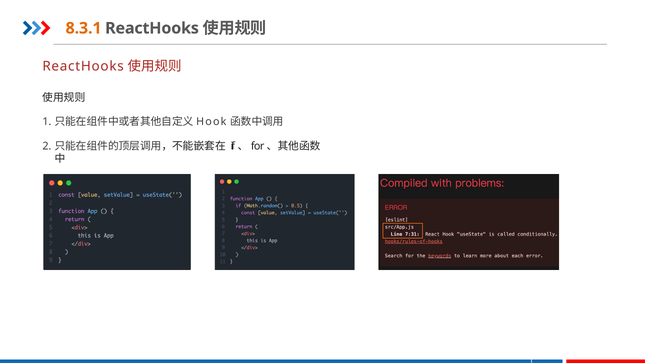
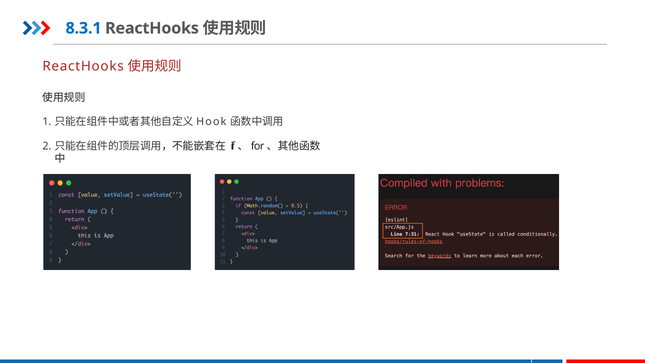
8.3.1 colour: orange -> blue (84, 28)
